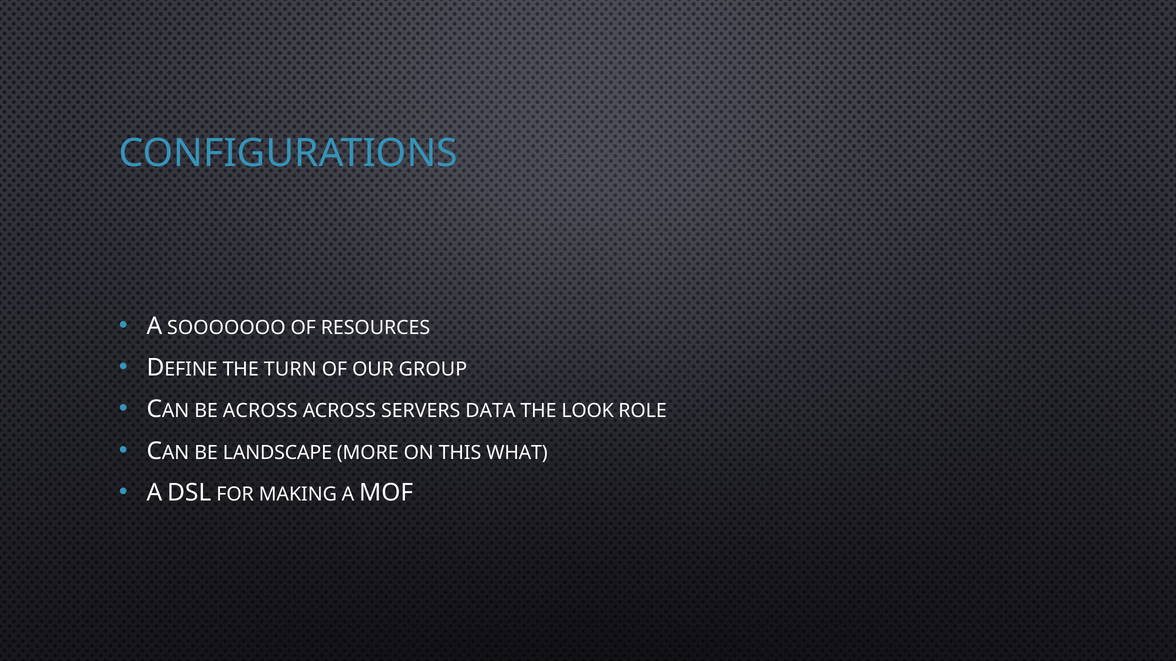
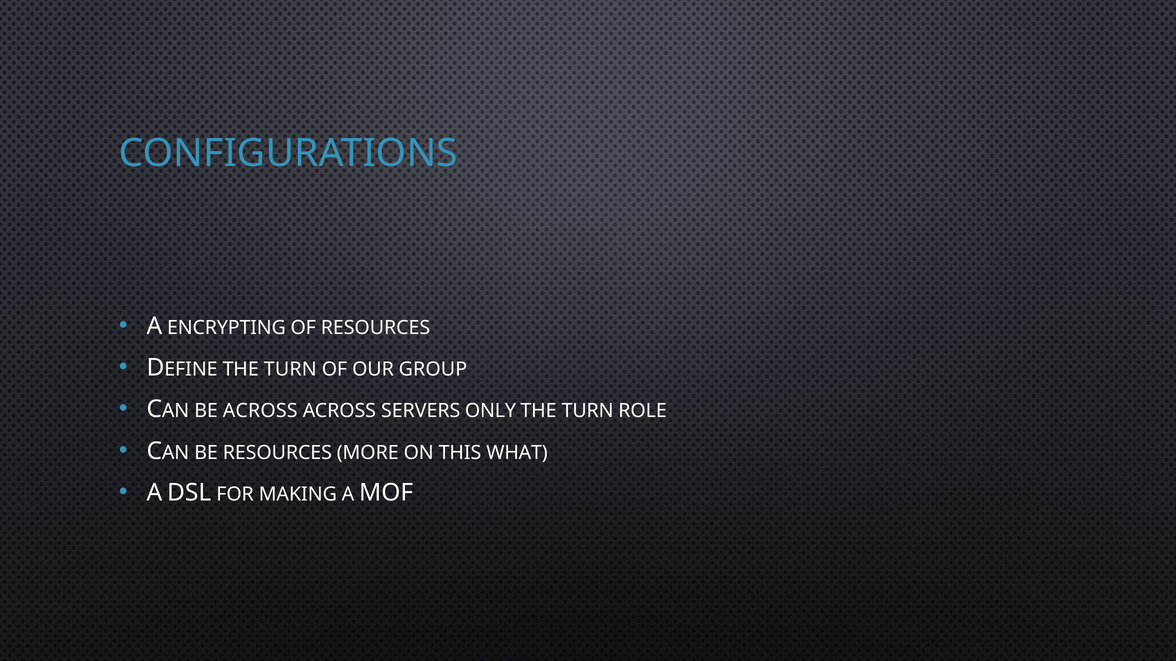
SOOOOOOO: SOOOOOOO -> ENCRYPTING (226, 328)
DATA: DATA -> ONLY (490, 411)
LOOK: LOOK -> TURN (588, 411)
BE LANDSCAPE: LANDSCAPE -> RESOURCES (277, 453)
